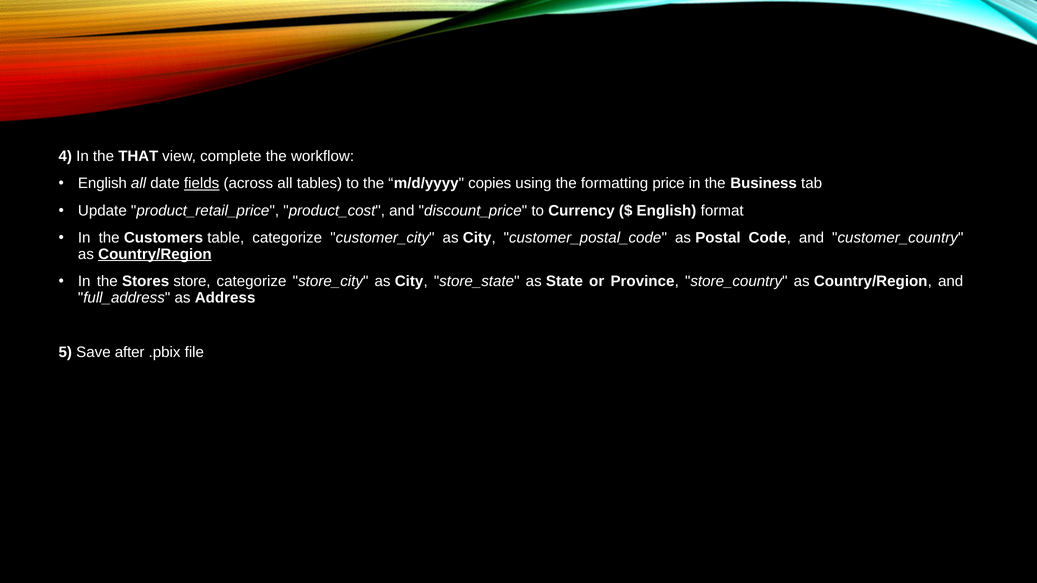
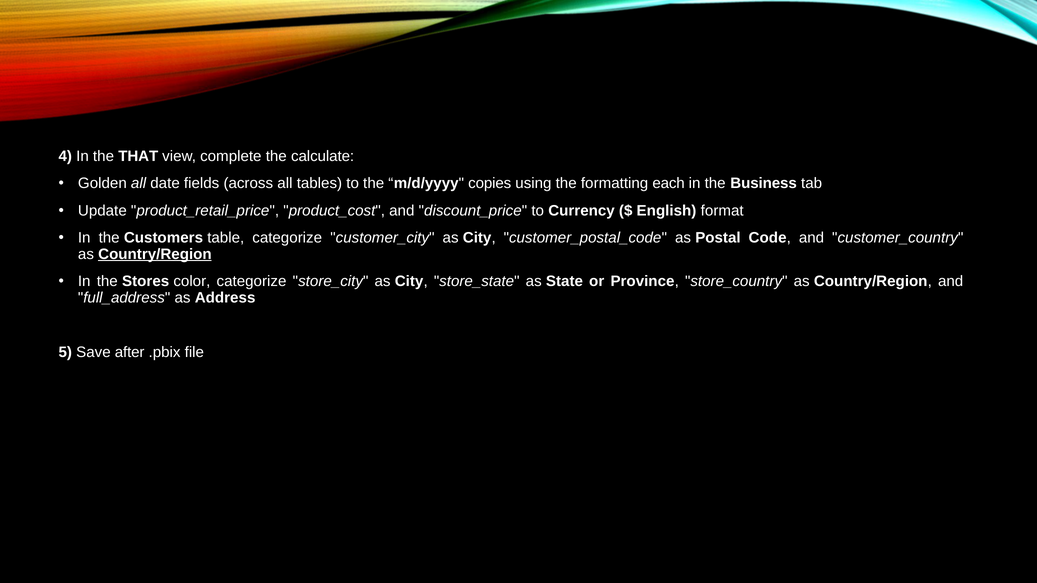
workflow: workflow -> calculate (323, 156)
English: English -> Golden (102, 184)
fields underline: present -> none (202, 184)
price: price -> each (669, 184)
store: store -> color (192, 282)
